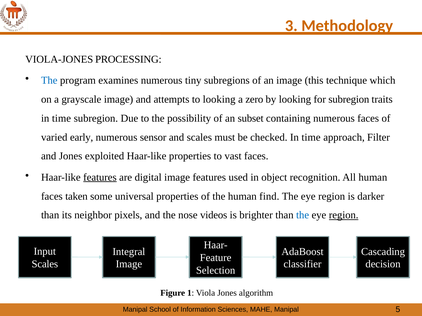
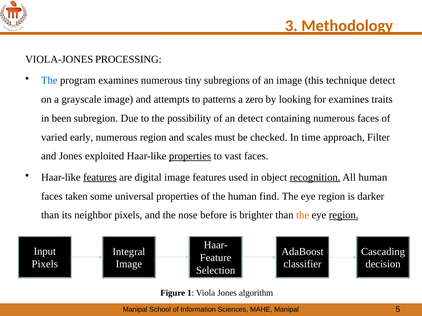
technique which: which -> detect (382, 80)
to looking: looking -> patterns (219, 99)
for subregion: subregion -> examines (349, 99)
time: time -> been (62, 118)
an subset: subset -> detect (251, 118)
numerous sensor: sensor -> region (153, 137)
properties underline: none -> present (190, 156)
recognition underline: none -> present (315, 178)
videos: videos -> before (214, 216)
the colour: blue -> orange (303, 216)
Scales: Scales -> Pixels (45, 265)
